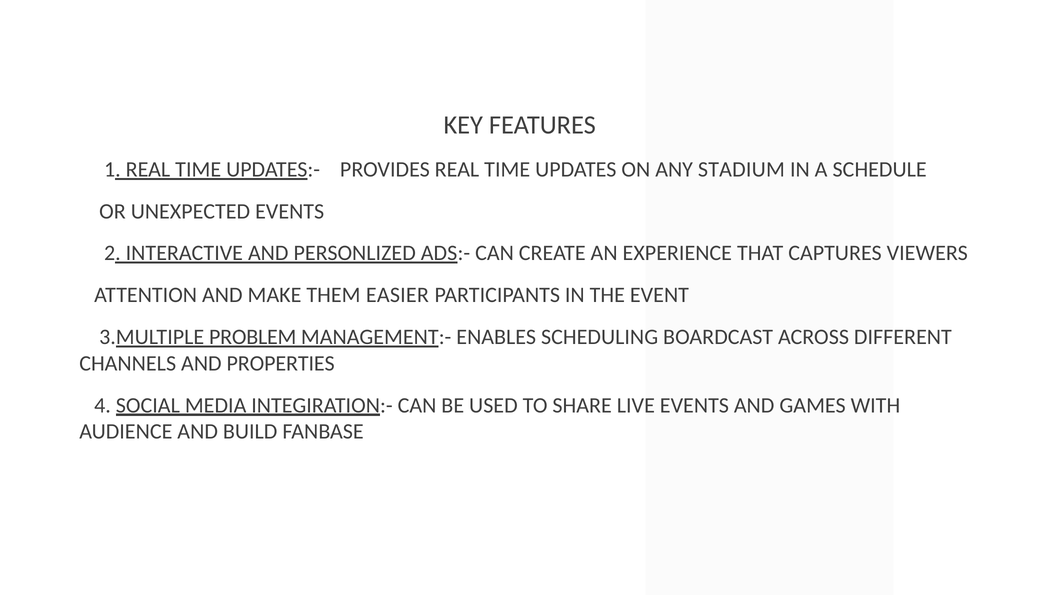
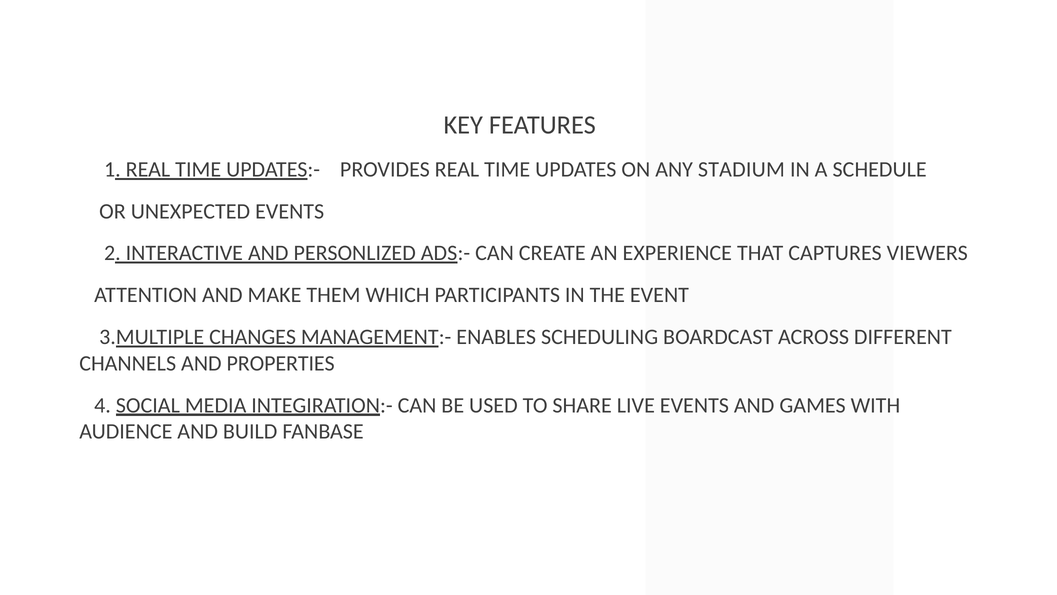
EASIER: EASIER -> WHICH (398, 295)
PROBLEM: PROBLEM -> CHANGES (253, 337)
